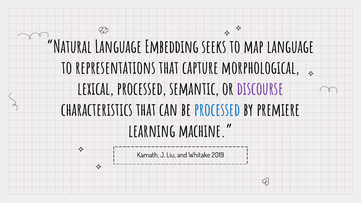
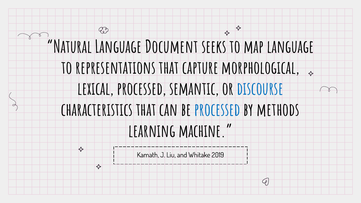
Embedding: Embedding -> Document (172, 47)
discourse colour: purple -> blue (260, 89)
premiere: premiere -> methods (278, 110)
